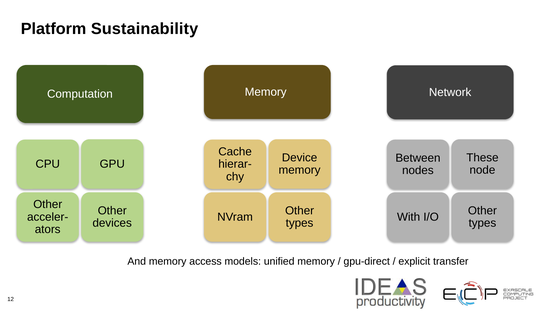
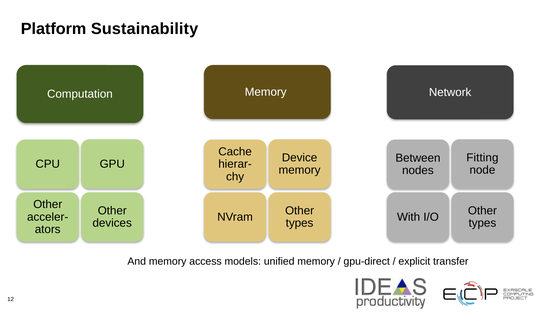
These: These -> Fitting (482, 158)
